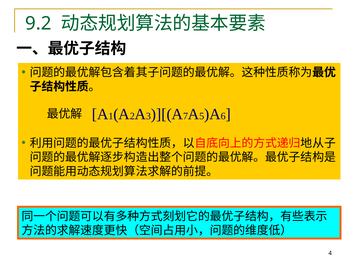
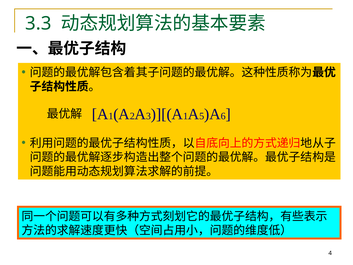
9.2: 9.2 -> 3.3 (38, 23)
7: 7 -> 1 (186, 116)
